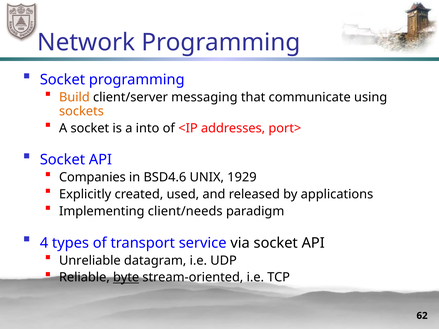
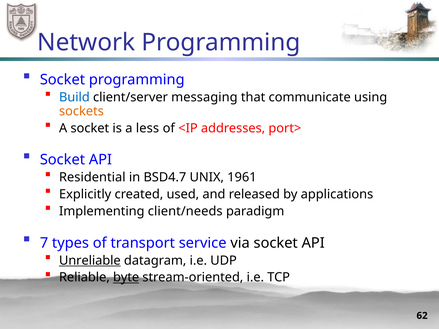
Build colour: orange -> blue (74, 97)
into: into -> less (147, 128)
Companies: Companies -> Residential (92, 178)
BSD4.6: BSD4.6 -> BSD4.7 (165, 178)
1929: 1929 -> 1961 (242, 178)
4: 4 -> 7 (44, 243)
Unreliable underline: none -> present (90, 261)
